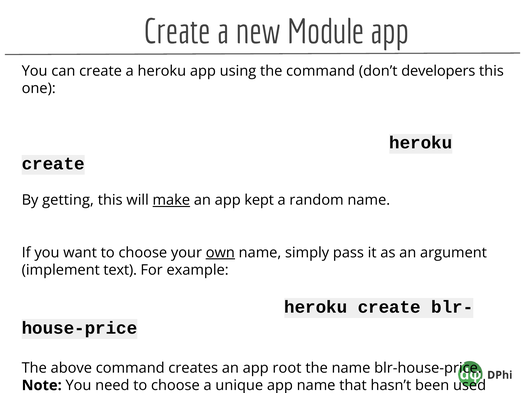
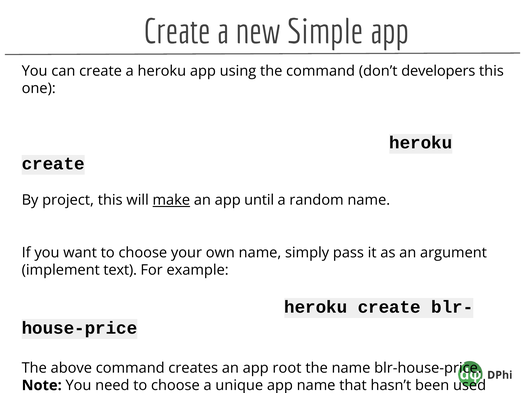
Module: Module -> Simple (325, 32)
getting: getting -> project (68, 201)
kept: kept -> until (259, 201)
own underline: present -> none (220, 253)
